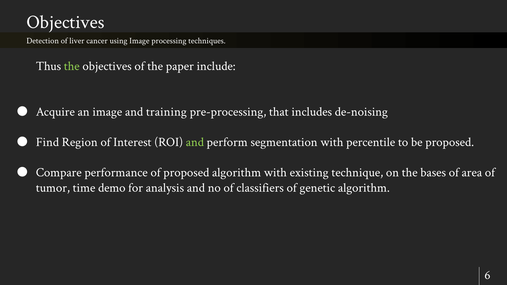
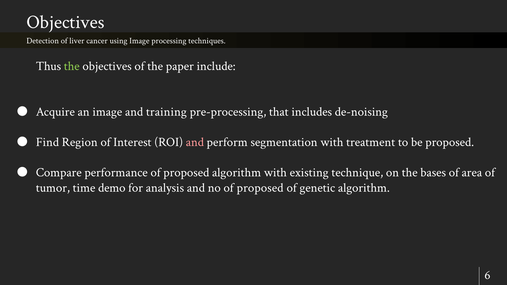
and colour: light green -> pink (195, 142)
percentile: percentile -> treatment (371, 142)
no of classifiers: classifiers -> proposed (260, 188)
